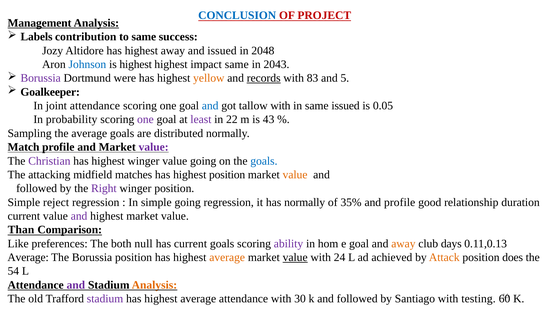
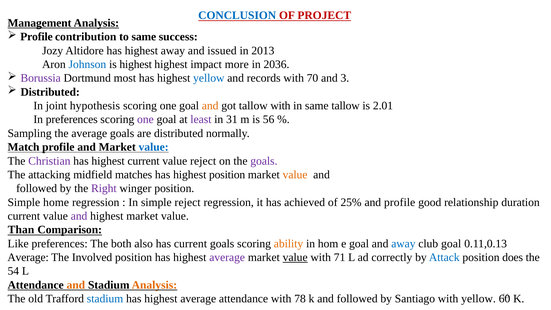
Labels: Labels -> Profile (37, 37)
2048: 2048 -> 2013 (263, 51)
impact same: same -> more (237, 64)
2043: 2043 -> 2036 (276, 64)
were: were -> most (125, 78)
yellow colour: orange -> blue (209, 78)
records underline: present -> none (264, 78)
83: 83 -> 70 (312, 78)
5: 5 -> 3 (345, 78)
Goalkeeper: Goalkeeper -> Distributed (50, 92)
joint attendance: attendance -> hypothesis (95, 106)
and colour: blue -> orange (210, 106)
same issued: issued -> tallow (346, 106)
0.05: 0.05 -> 2.01 (383, 106)
In probability: probability -> preferences (72, 120)
22: 22 -> 31 (232, 120)
43: 43 -> 56 (269, 120)
value colour: purple -> blue (154, 147)
highest winger: winger -> current (144, 161)
value going: going -> reject (203, 161)
goals colour: blue -> purple (264, 161)
reject: reject -> home (56, 202)
simple going: going -> reject (188, 202)
has normally: normally -> achieved (305, 202)
35%: 35% -> 25% (351, 202)
null: null -> also (144, 244)
ability colour: purple -> orange (289, 244)
away colour: orange -> blue (403, 244)
club days: days -> goal (451, 244)
The Borussia: Borussia -> Involved (92, 257)
average colour: orange -> purple (227, 257)
24: 24 -> 71 (340, 257)
achieved: achieved -> correctly (392, 257)
Attack colour: orange -> blue (444, 257)
and colour: purple -> orange (76, 285)
stadium colour: purple -> blue (105, 299)
30: 30 -> 78 (300, 299)
with testing: testing -> yellow (479, 299)
